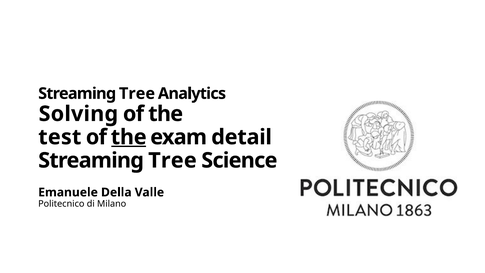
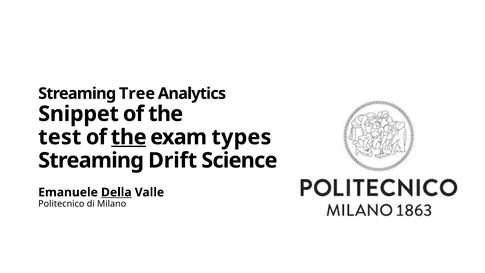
Solving: Solving -> Snippet (79, 114)
detail: detail -> types (241, 137)
Tree: Tree -> Drift (173, 160)
Della underline: none -> present (116, 192)
